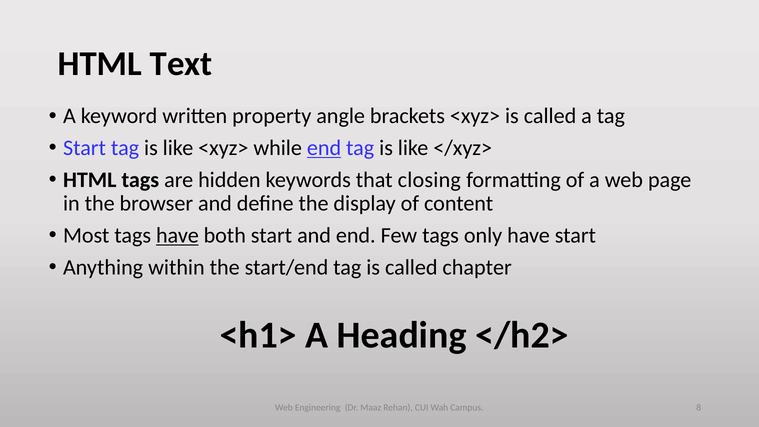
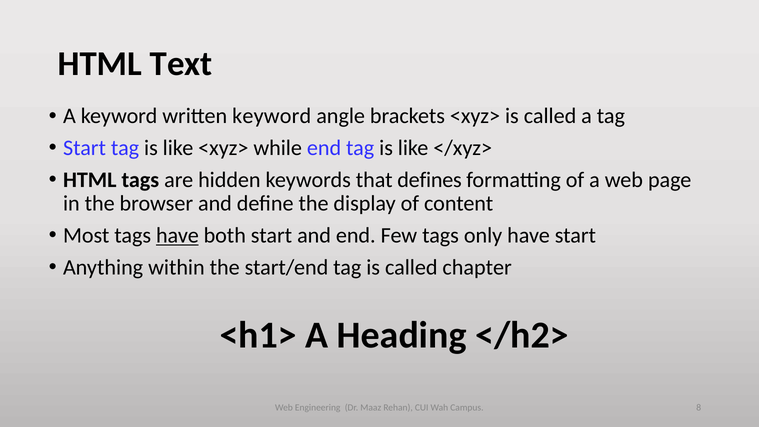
written property: property -> keyword (272, 116)
end underline: present -> none (324, 148)
closing: closing -> defines (430, 180)
